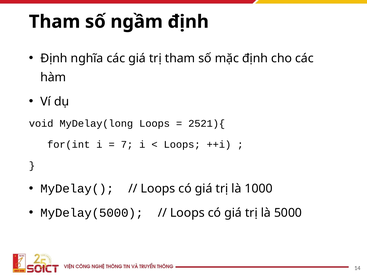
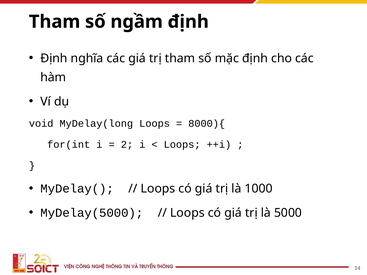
2521){: 2521){ -> 8000){ (207, 124)
7: 7 -> 2 (127, 145)
